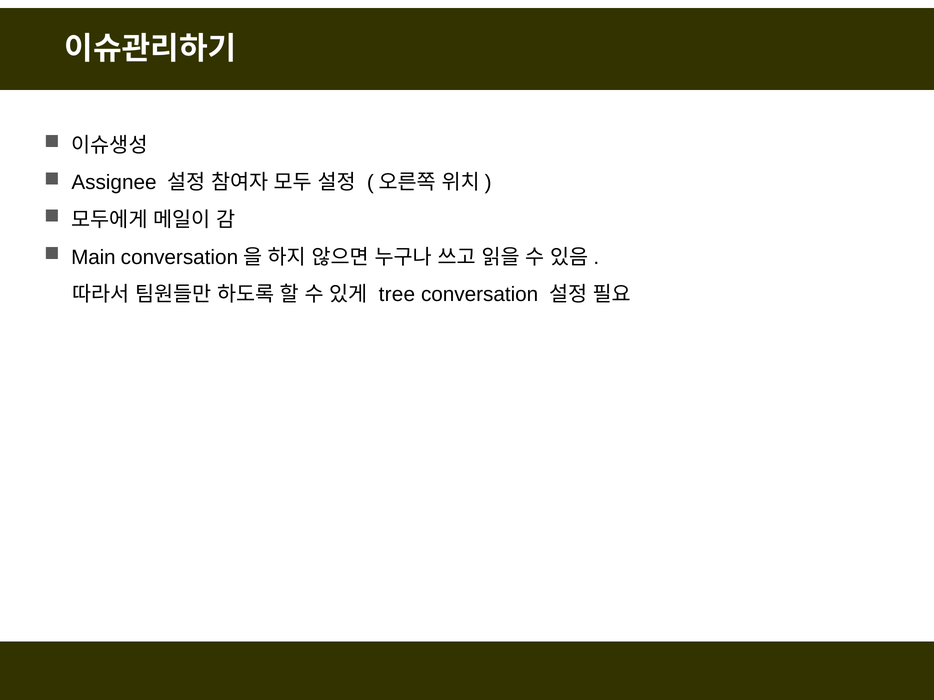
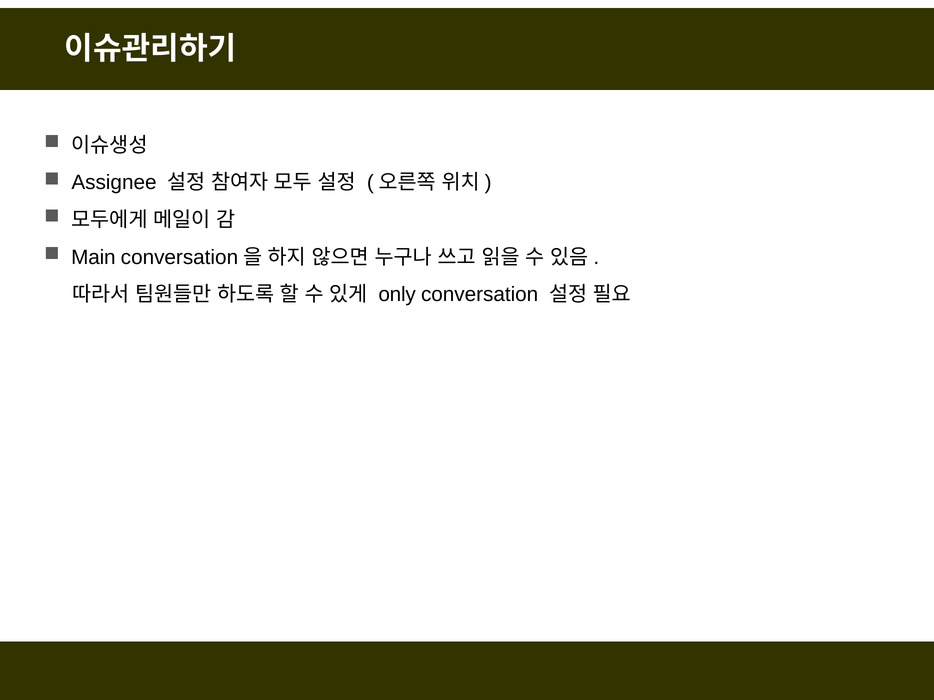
tree: tree -> only (397, 295)
